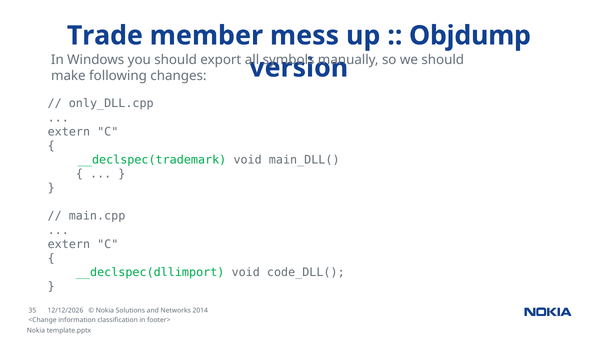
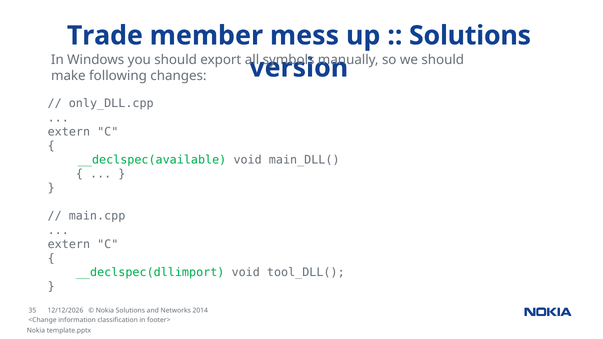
Objdump: Objdump -> Solutions (470, 36)
__declspec(trademark: __declspec(trademark -> __declspec(available (152, 160)
code_DLL(: code_DLL( -> tool_DLL( (306, 273)
